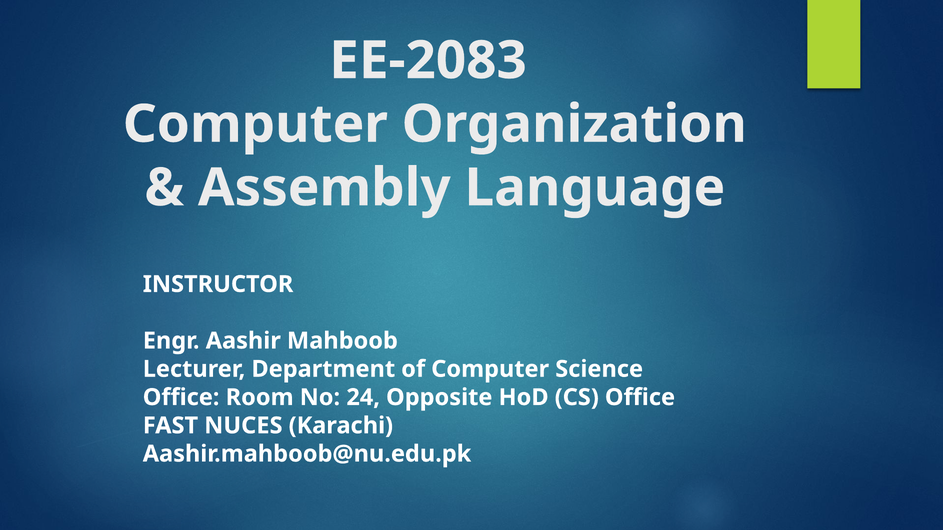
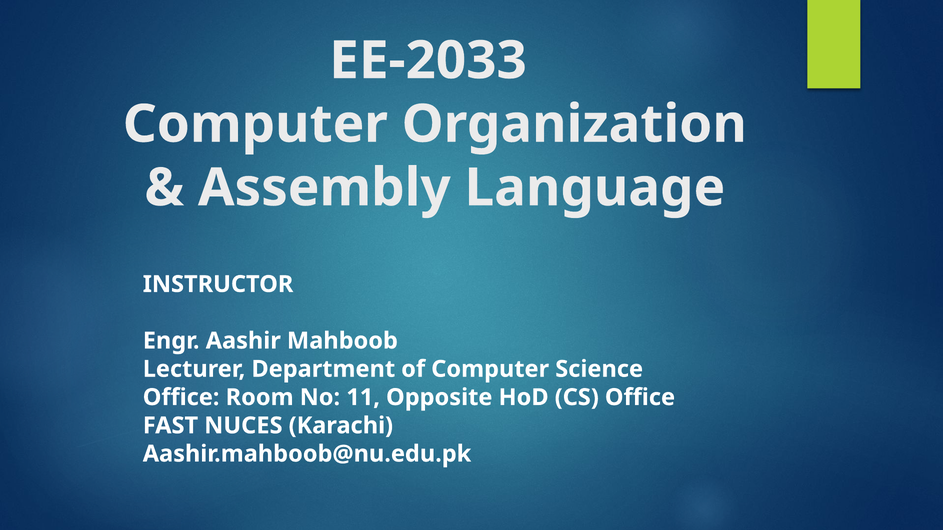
EE-2083: EE-2083 -> EE-2033 (428, 61)
24: 24 -> 11 (363, 398)
